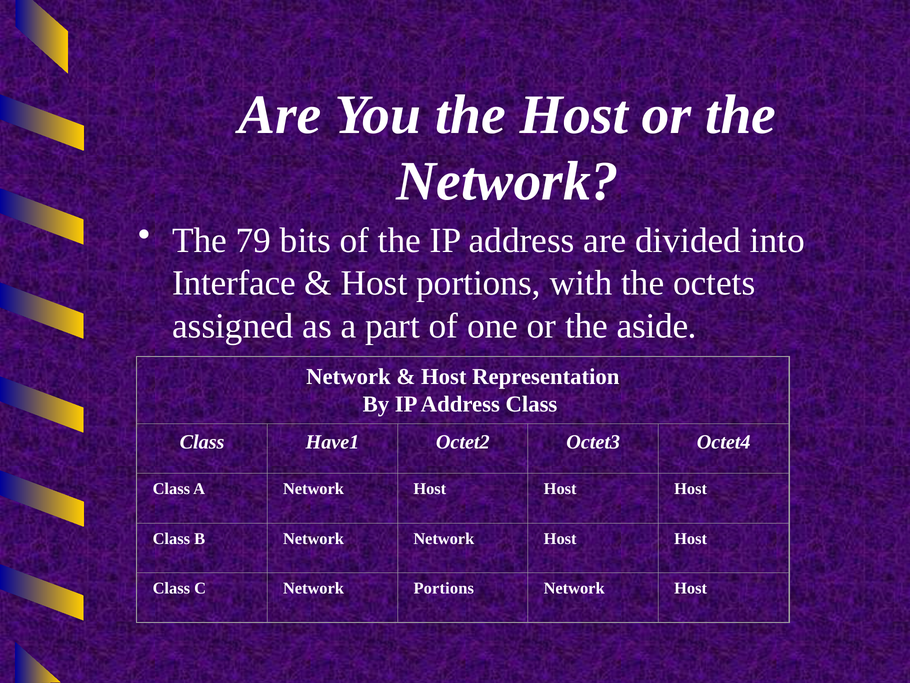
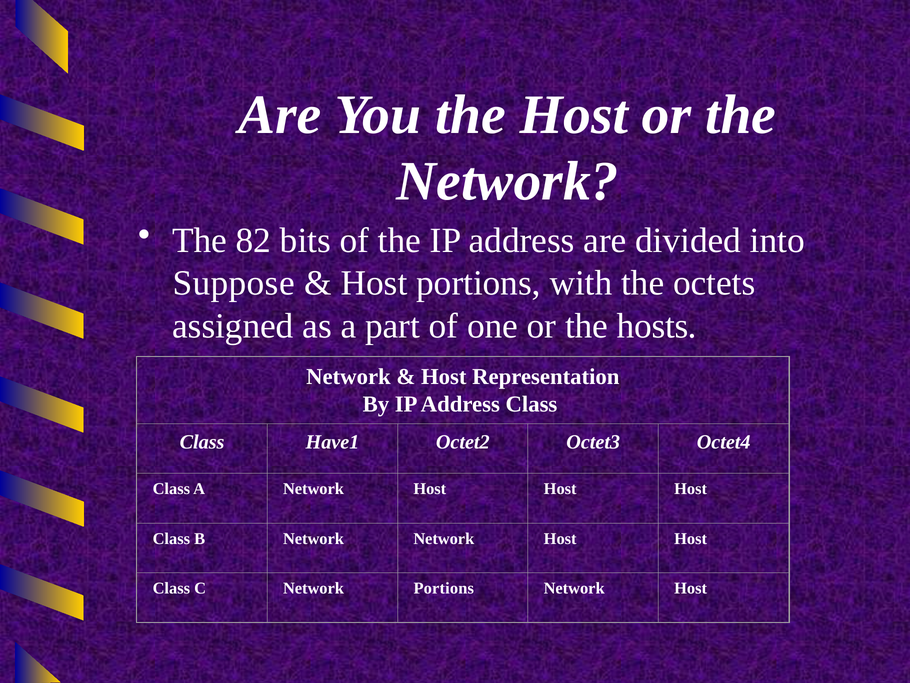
79: 79 -> 82 (253, 241)
Interface: Interface -> Suppose (234, 283)
aside: aside -> hosts (657, 326)
